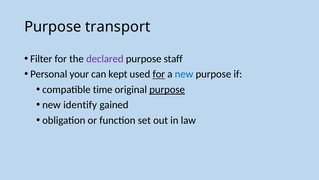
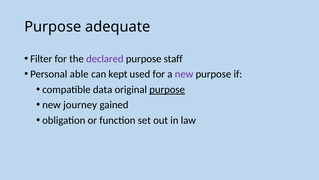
transport: transport -> adequate (118, 27)
your: your -> able (79, 74)
for underline: present -> none (159, 74)
new colour: blue -> purple (184, 74)
time: time -> data (103, 89)
identify: identify -> journey (80, 105)
